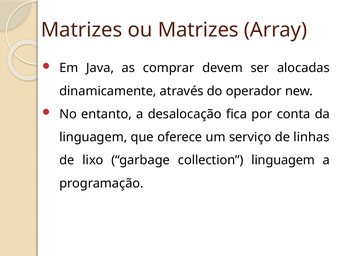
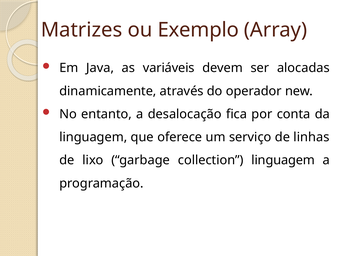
ou Matrizes: Matrizes -> Exemplo (198, 30)
comprar: comprar -> variáveis (169, 68)
